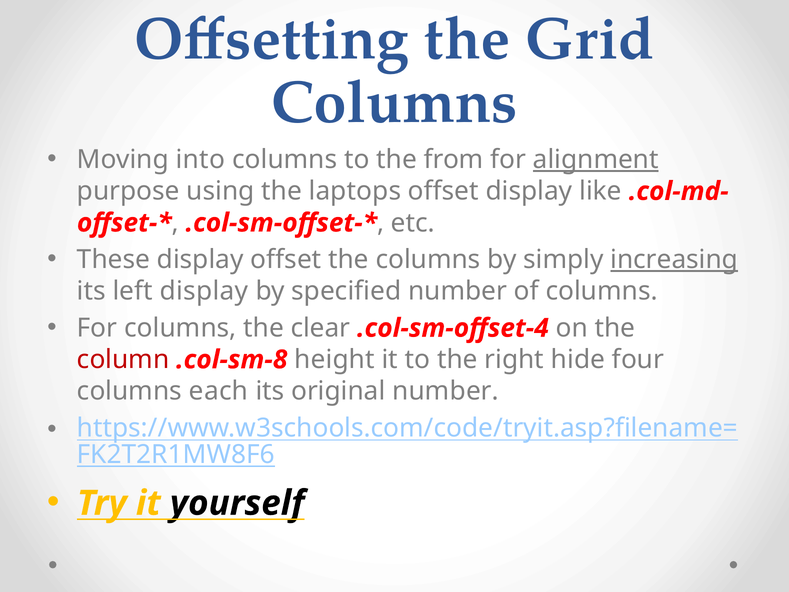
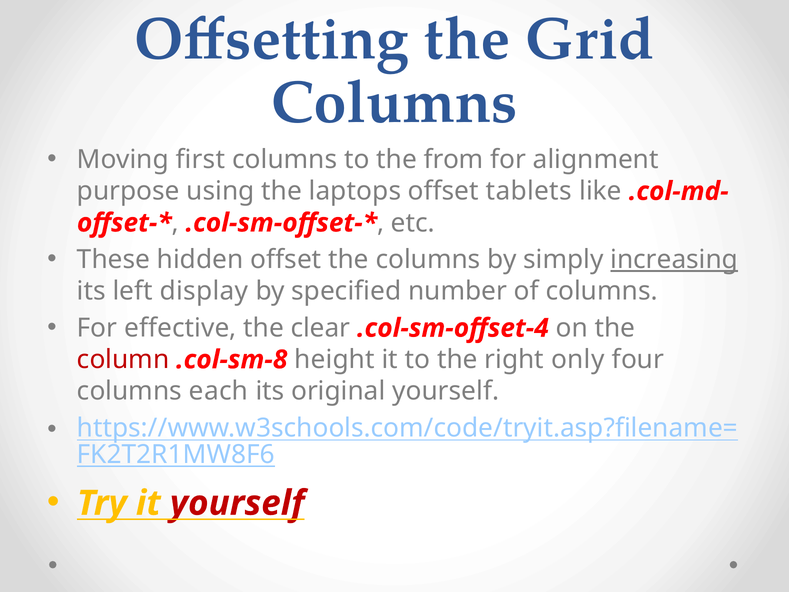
into: into -> first (200, 160)
alignment underline: present -> none (596, 160)
offset display: display -> tablets (529, 191)
These display: display -> hidden (200, 260)
For columns: columns -> effective (180, 328)
hide: hide -> only (578, 360)
original number: number -> yourself (446, 391)
yourself colour: black -> red (237, 503)
